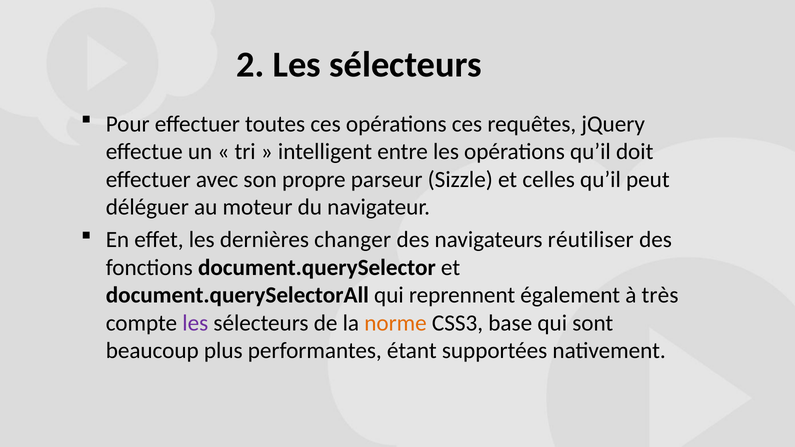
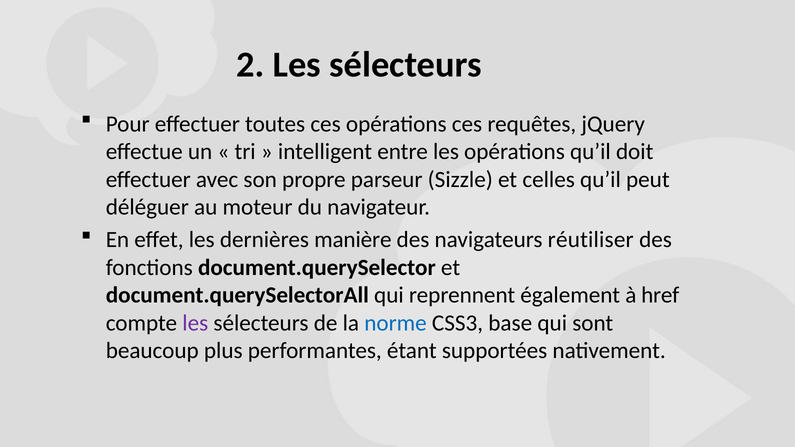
changer: changer -> manière (353, 240)
très: très -> href (660, 295)
norme colour: orange -> blue (396, 323)
